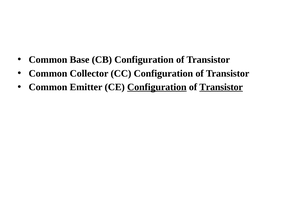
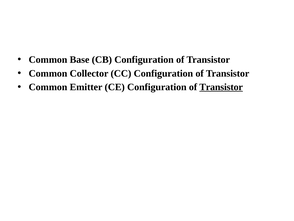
Configuration underline: present -> none (157, 87)
